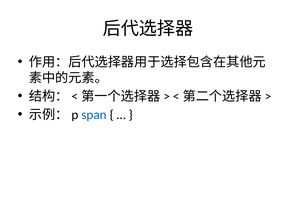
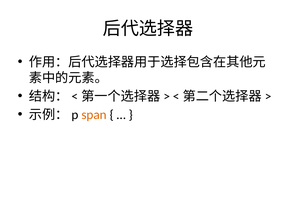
span colour: blue -> orange (94, 115)
